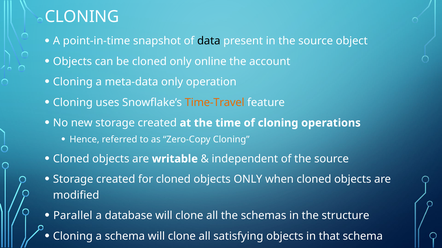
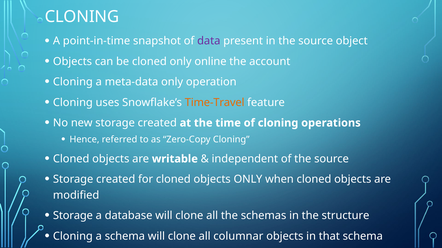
data colour: black -> purple (209, 41)
Parallel: Parallel -> Storage (73, 216)
satisfying: satisfying -> columnar (238, 237)
